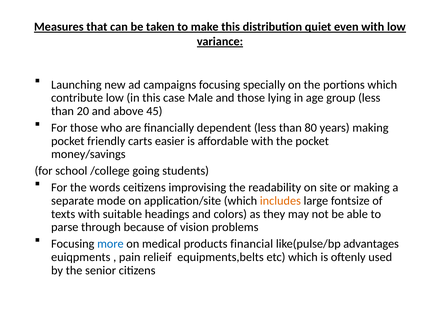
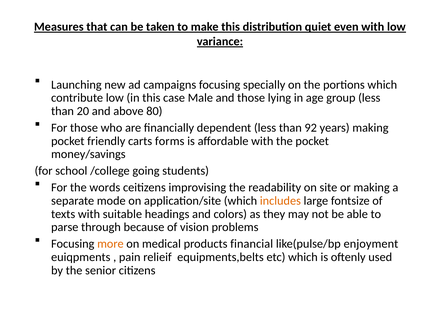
45: 45 -> 80 (154, 111)
80: 80 -> 92 (311, 128)
easier: easier -> forms (170, 141)
more colour: blue -> orange (110, 244)
advantages: advantages -> enjoyment (371, 244)
